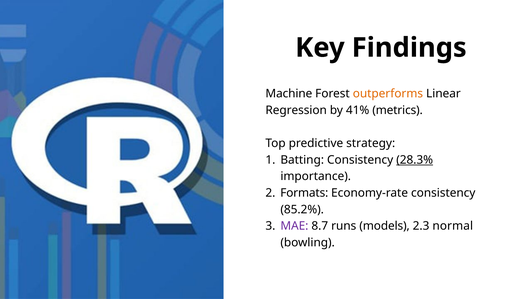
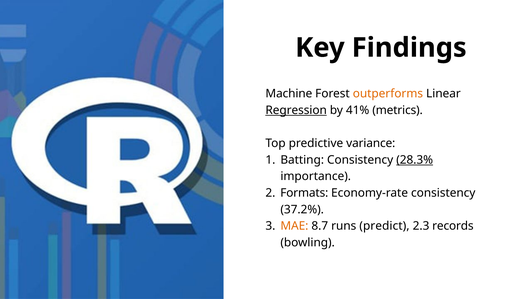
Regression underline: none -> present (296, 110)
strategy: strategy -> variance (371, 143)
85.2%: 85.2% -> 37.2% (302, 209)
MAE colour: purple -> orange (294, 226)
models: models -> predict (384, 226)
normal: normal -> records (453, 226)
